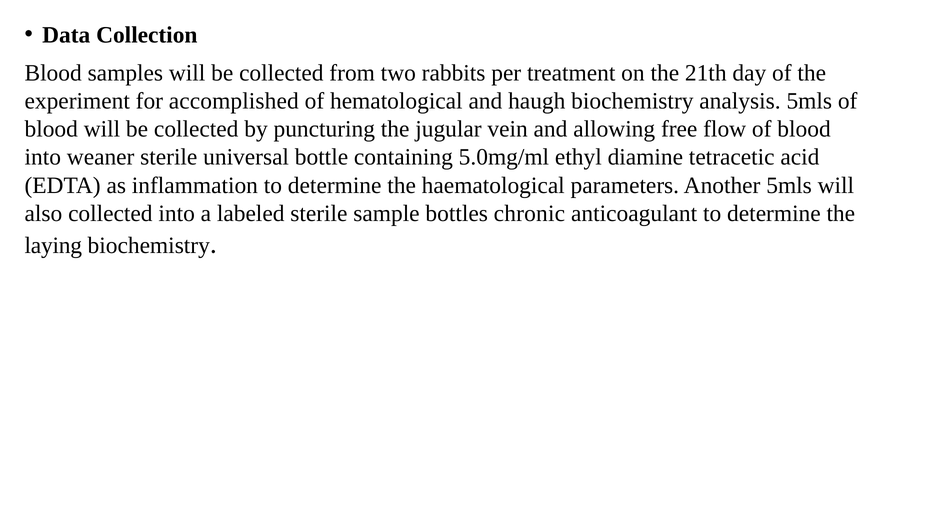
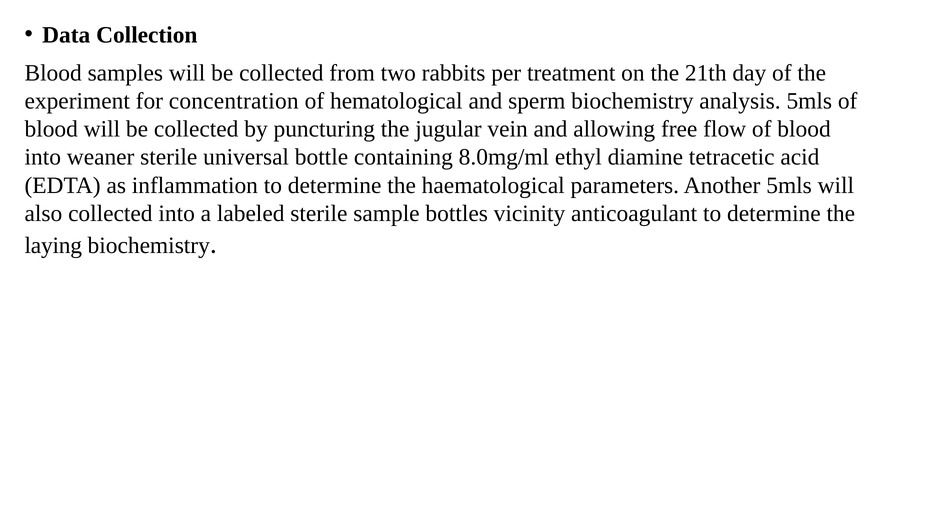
accomplished: accomplished -> concentration (234, 101)
haugh: haugh -> sperm (537, 101)
5.0mg/ml: 5.0mg/ml -> 8.0mg/ml (504, 157)
chronic: chronic -> vicinity (530, 213)
